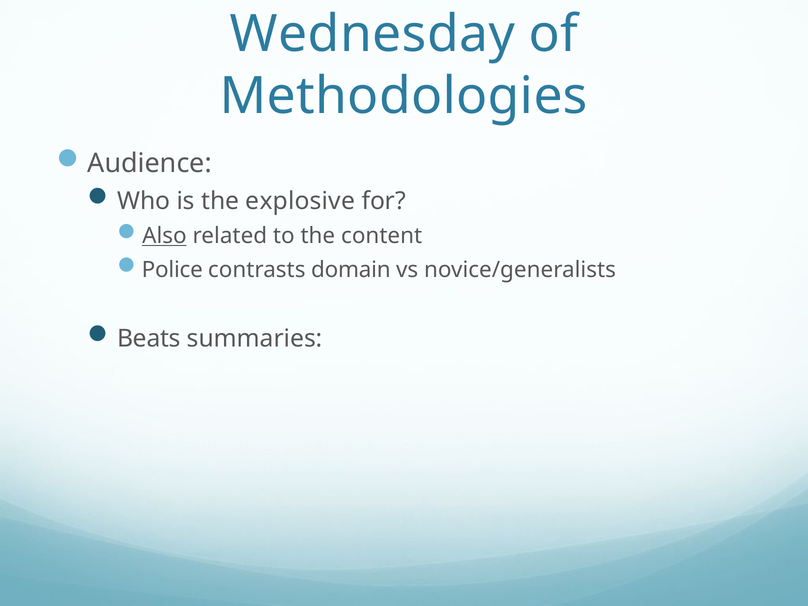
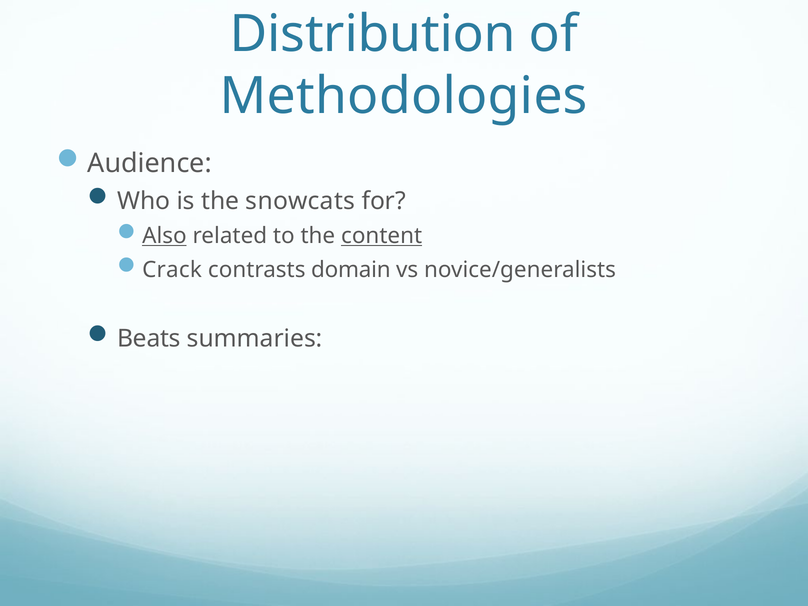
Wednesday: Wednesday -> Distribution (373, 34)
explosive: explosive -> snowcats (300, 201)
content underline: none -> present (382, 236)
Police: Police -> Crack (172, 270)
